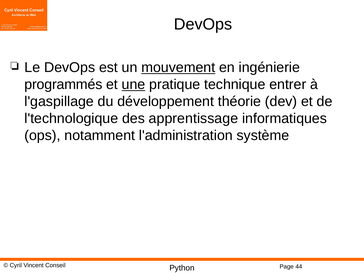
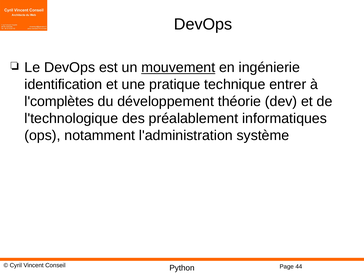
programmés: programmés -> identification (63, 85)
une underline: present -> none (134, 85)
l'gaspillage: l'gaspillage -> l'complètes (59, 102)
apprentissage: apprentissage -> préalablement (193, 119)
